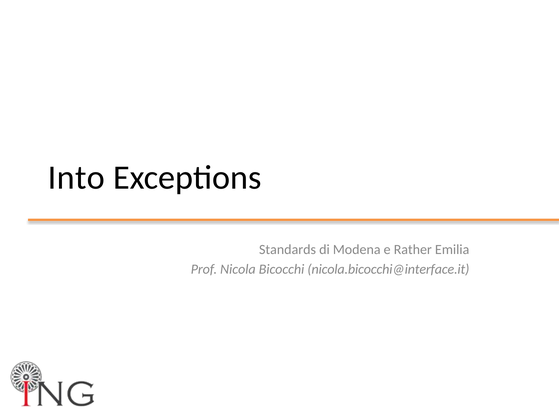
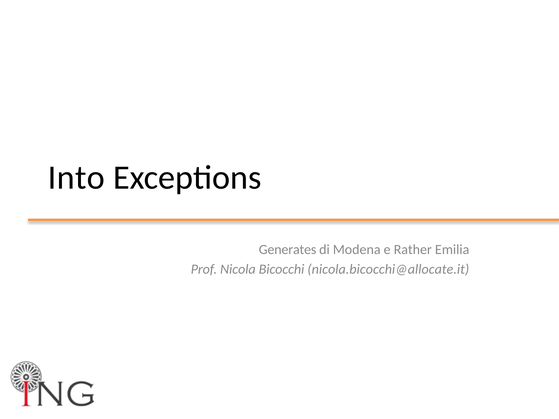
Standards: Standards -> Generates (288, 250)
nicola.bicocchi@interface.it: nicola.bicocchi@interface.it -> nicola.bicocchi@allocate.it (388, 269)
